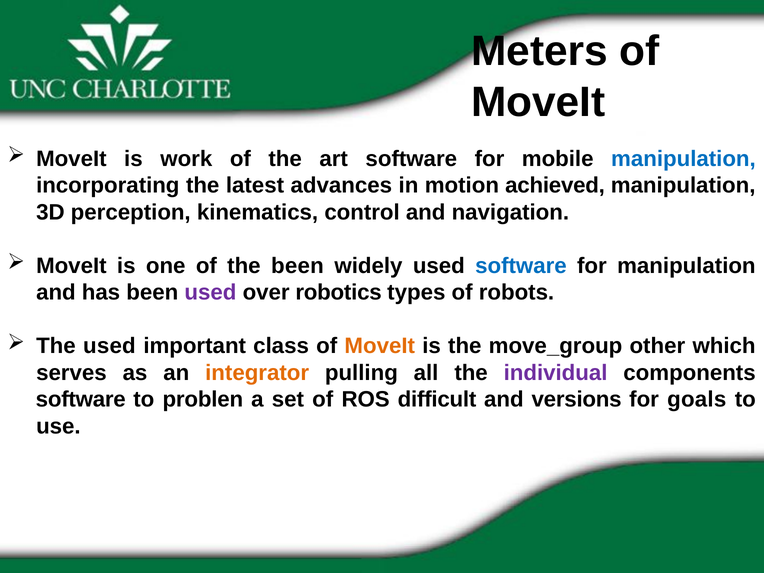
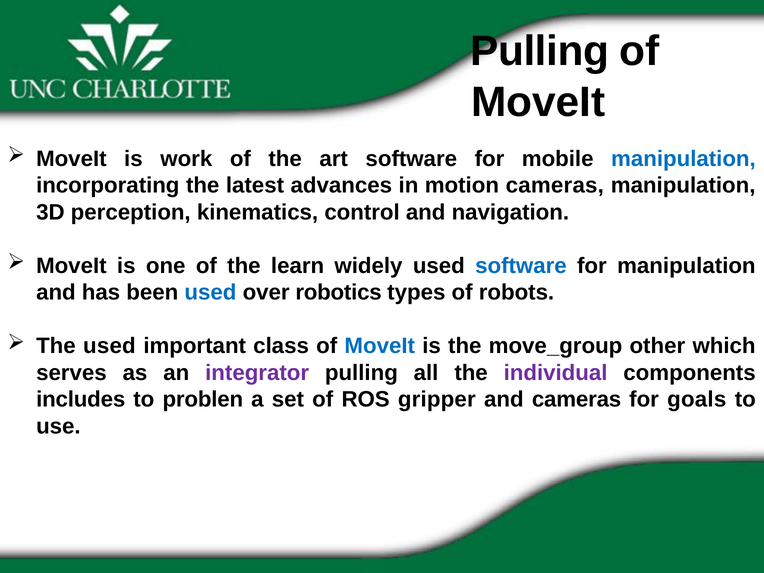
Meters: Meters -> Pulling (540, 51)
motion achieved: achieved -> cameras (555, 186)
the been: been -> learn (298, 266)
used colour: purple -> blue (210, 292)
MoveIt colour: orange -> blue (380, 346)
integrator colour: orange -> purple (257, 373)
software: software -> includes (81, 399)
difficult: difficult -> gripper (437, 399)
and versions: versions -> cameras (577, 399)
